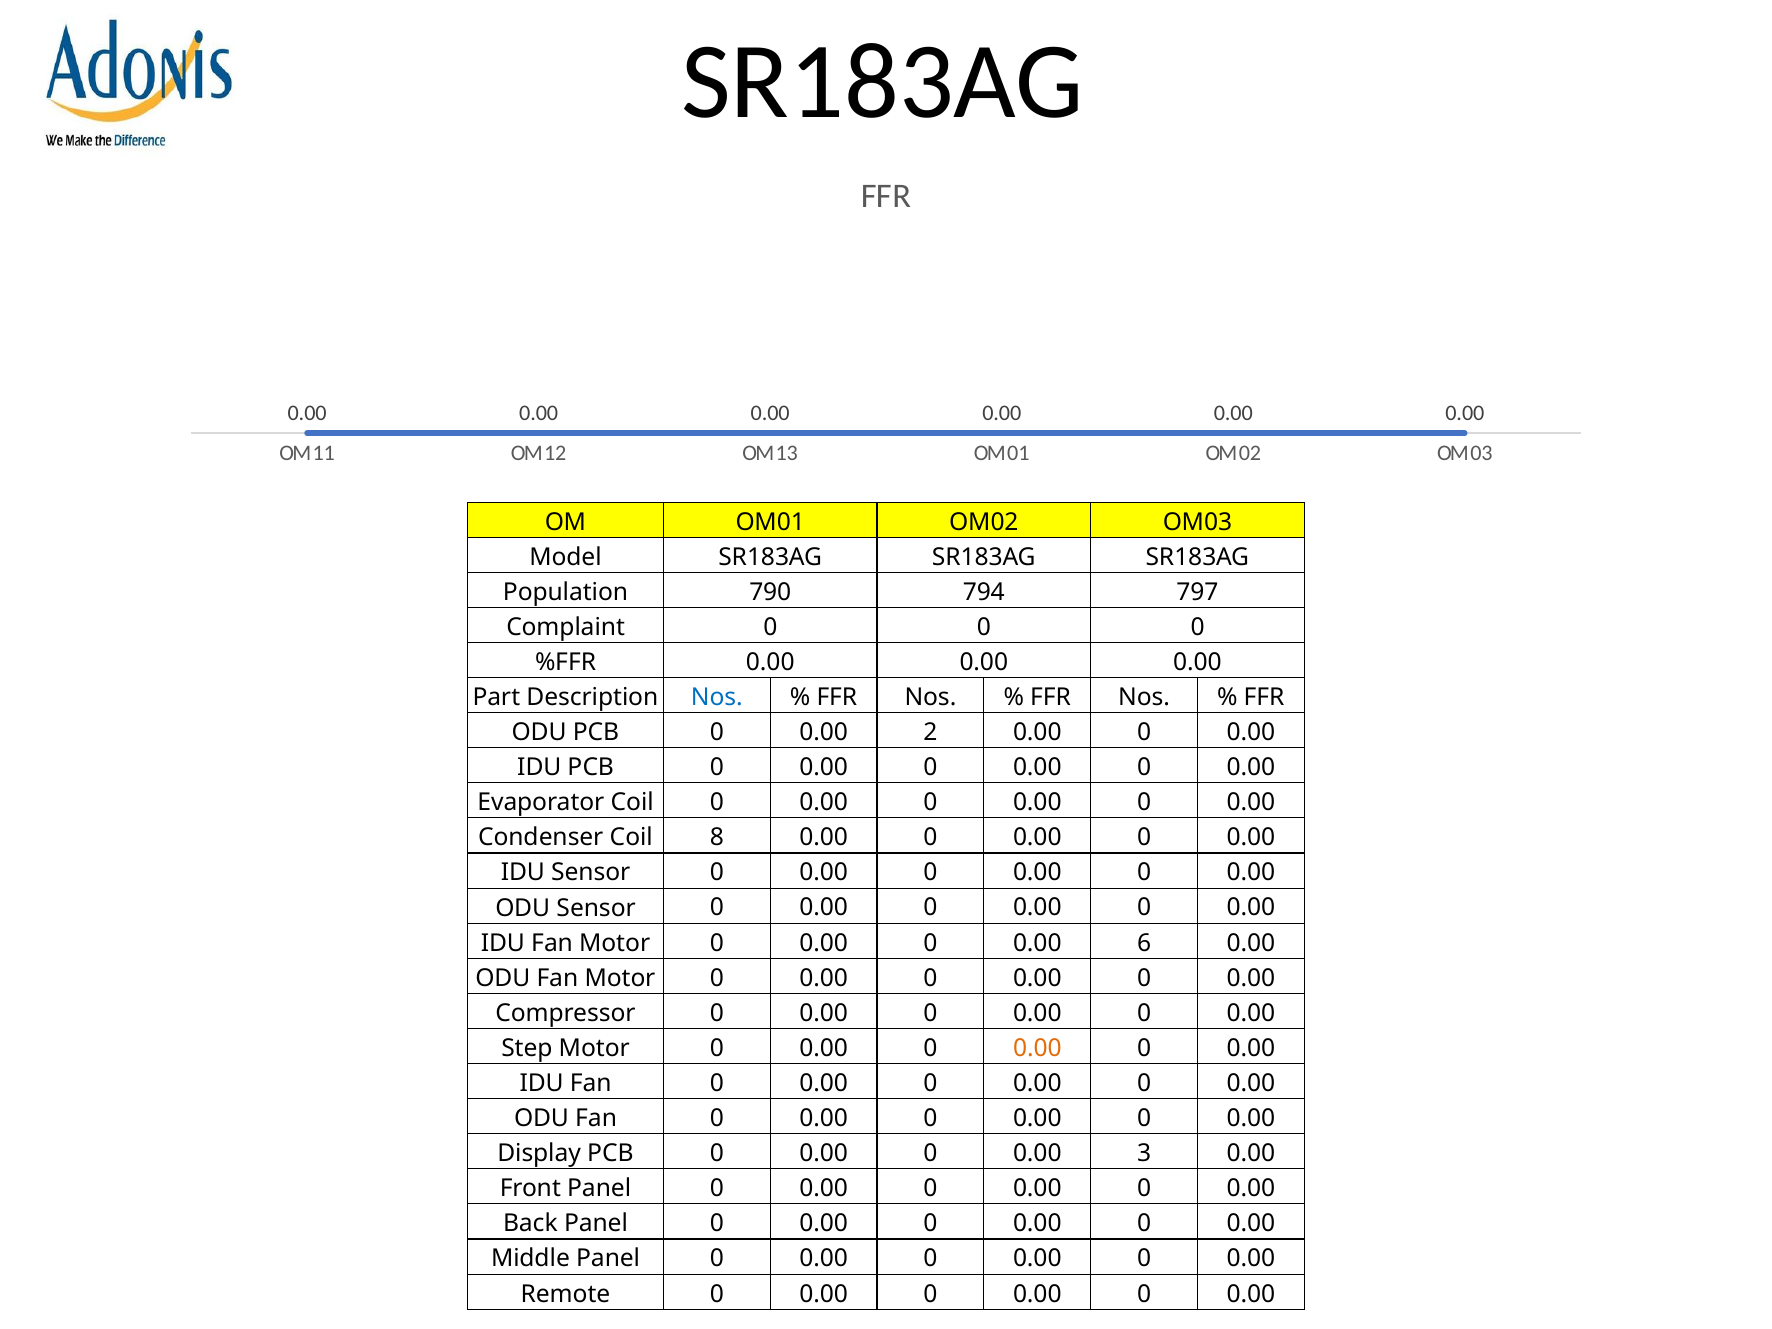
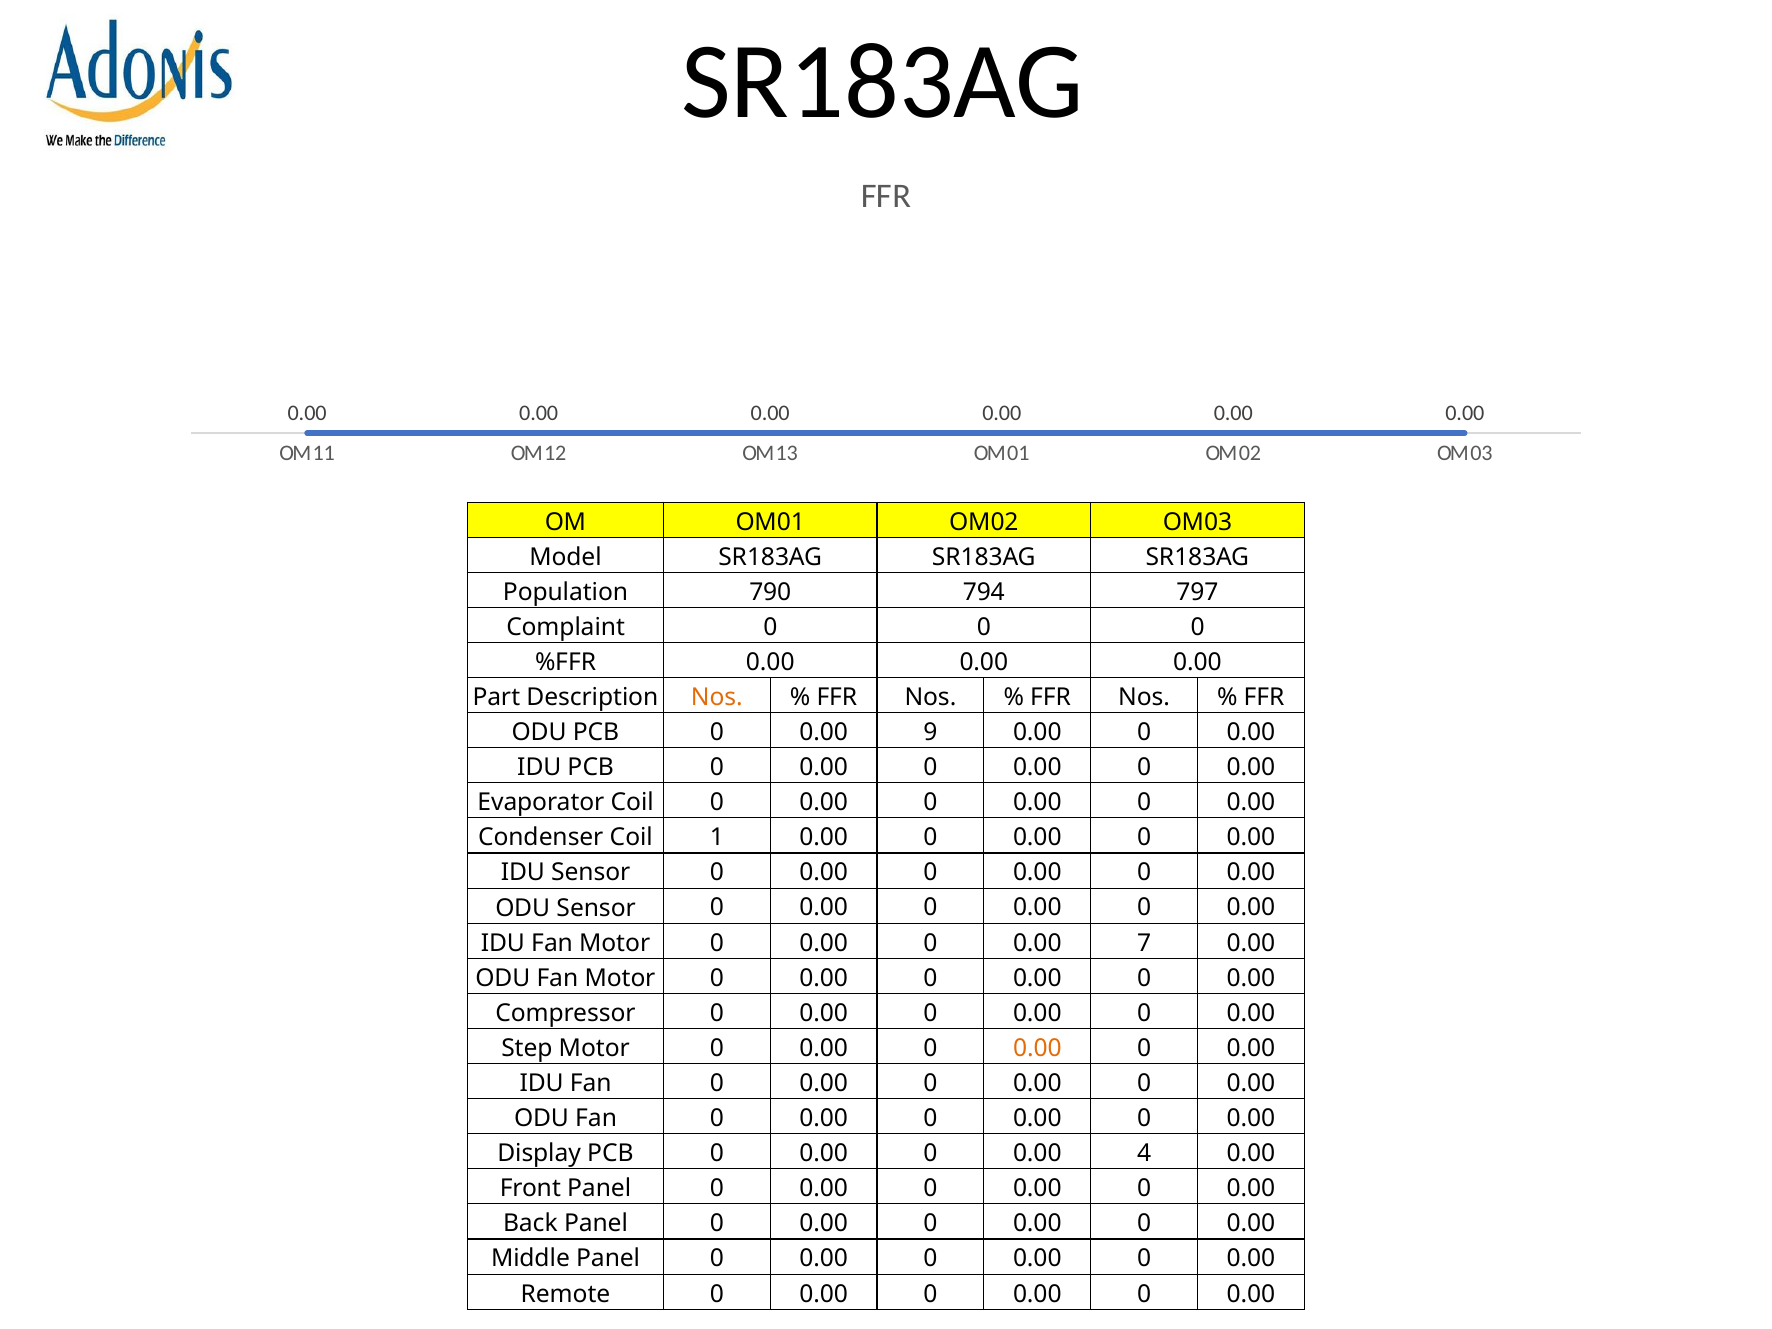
Nos colour: blue -> orange (717, 697)
2: 2 -> 9 (931, 732)
8: 8 -> 1 (717, 838)
6: 6 -> 7 (1144, 943)
3: 3 -> 4 (1144, 1154)
